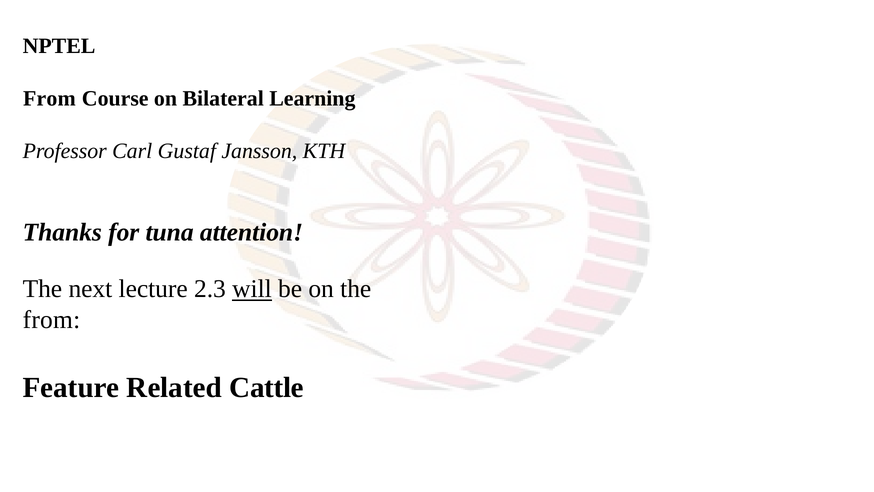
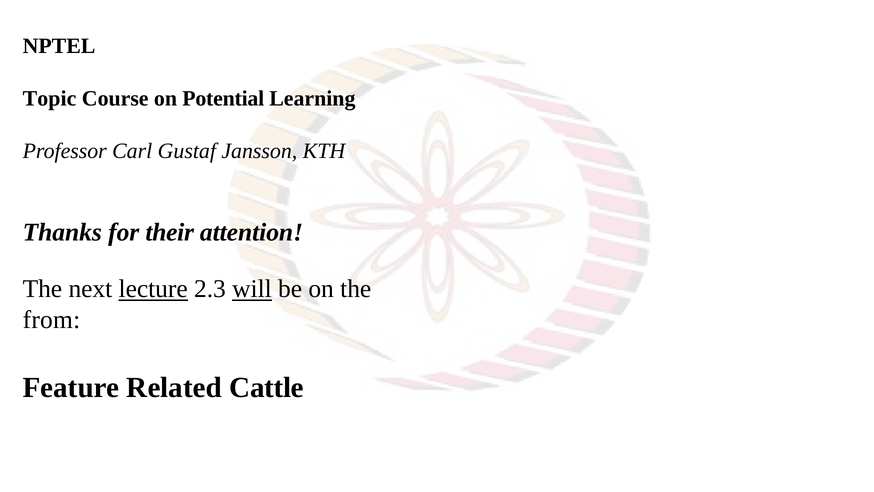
From: From -> Topic (49, 98)
Bilateral: Bilateral -> Potential (223, 98)
tuna: tuna -> their (170, 232)
lecture underline: none -> present (153, 289)
